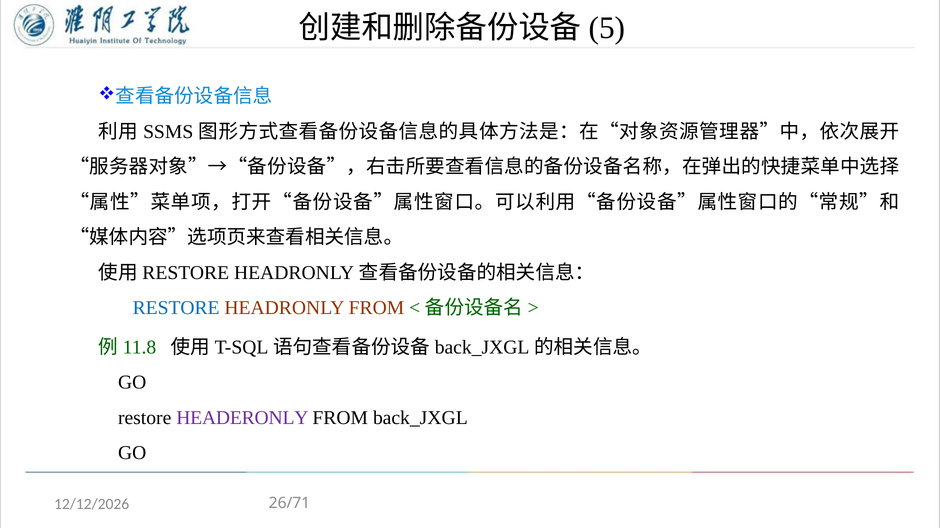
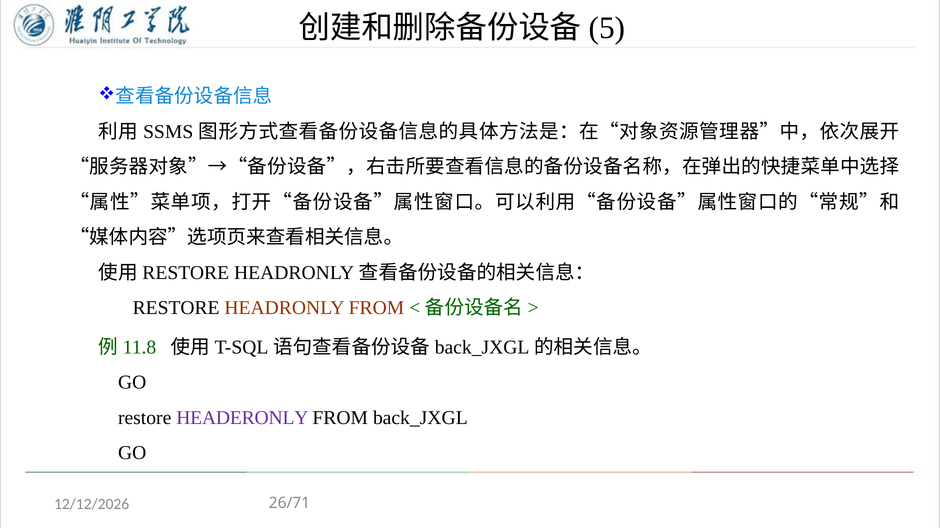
RESTORE colour: blue -> black (176, 308)
